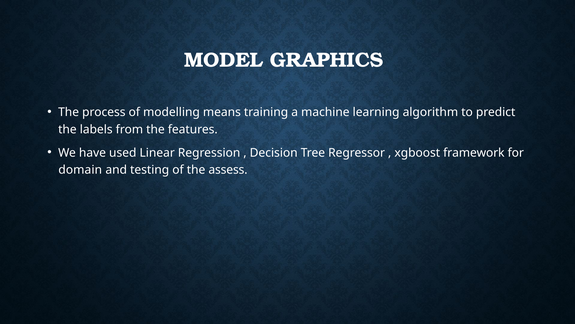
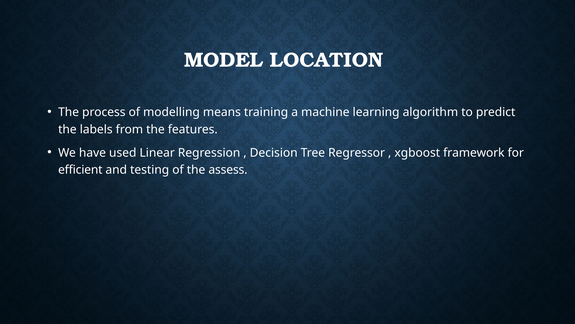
GRAPHICS: GRAPHICS -> LOCATION (327, 60)
domain: domain -> efficient (80, 170)
